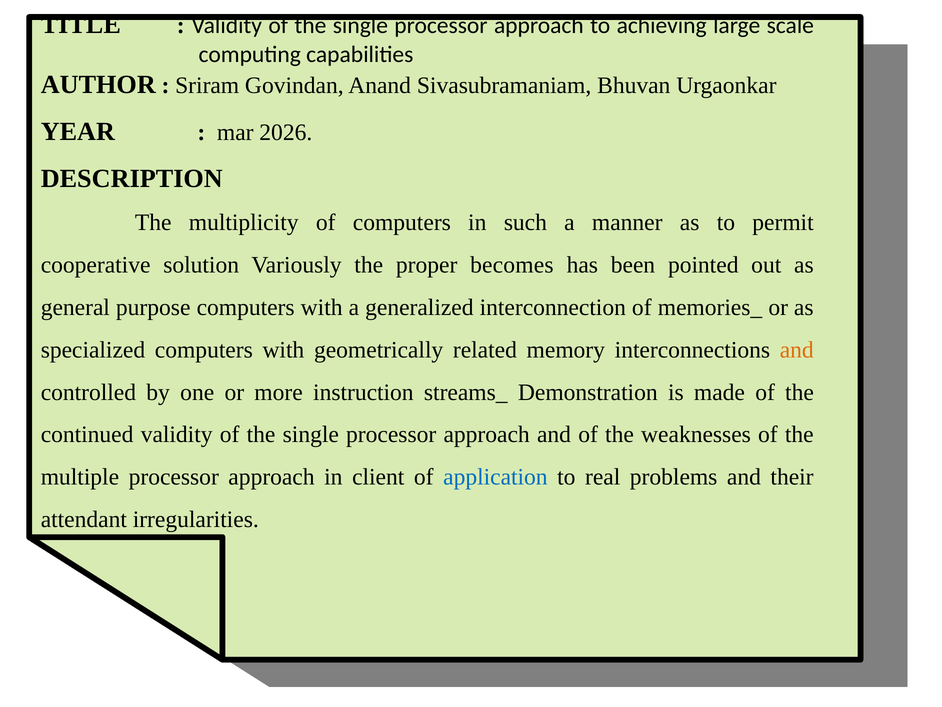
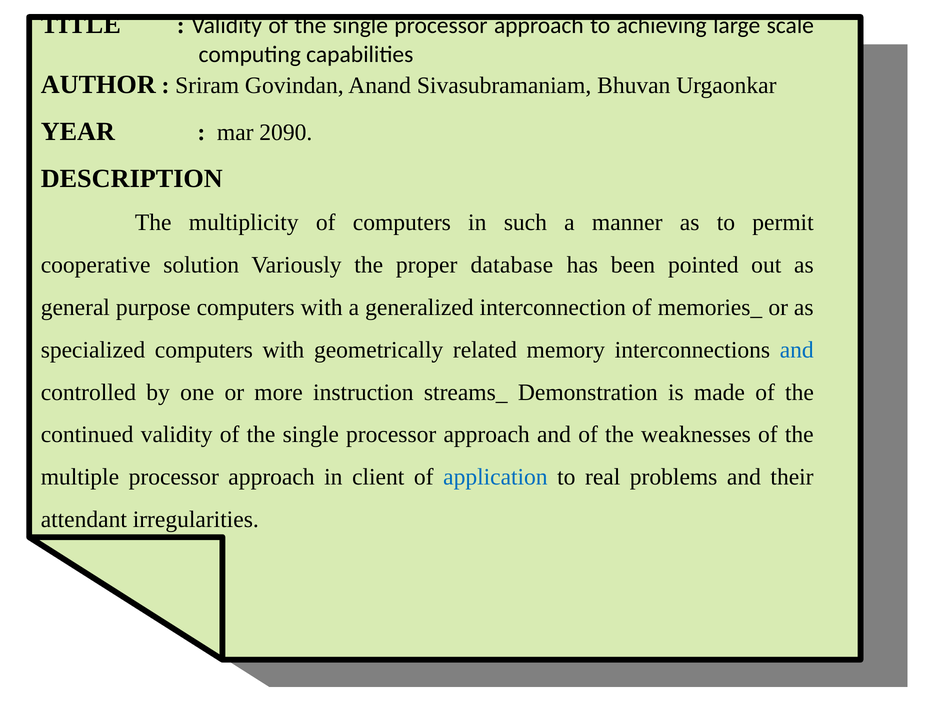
2026: 2026 -> 2090 (286, 132)
becomes: becomes -> database (512, 265)
and colour: orange -> blue (797, 350)
